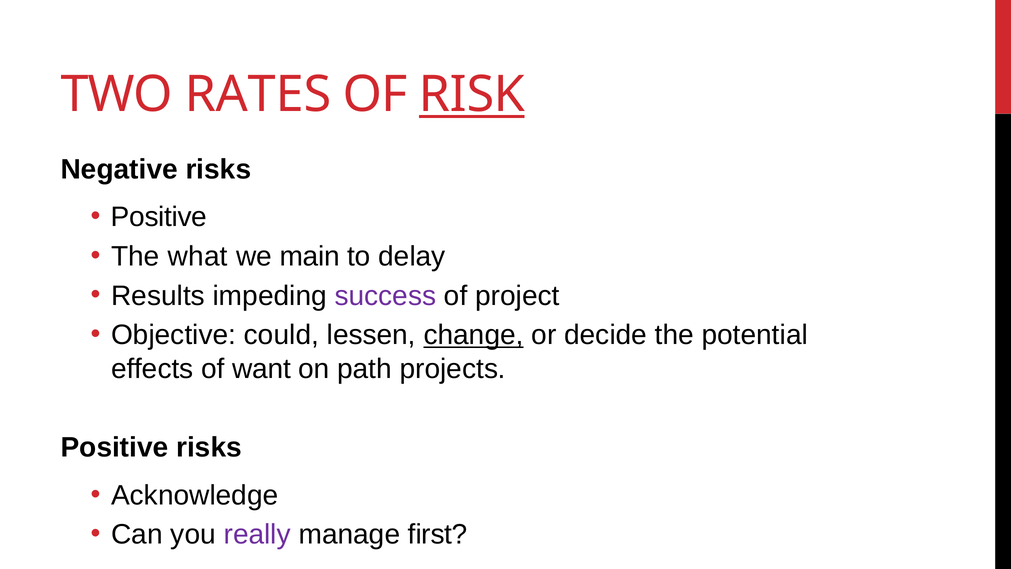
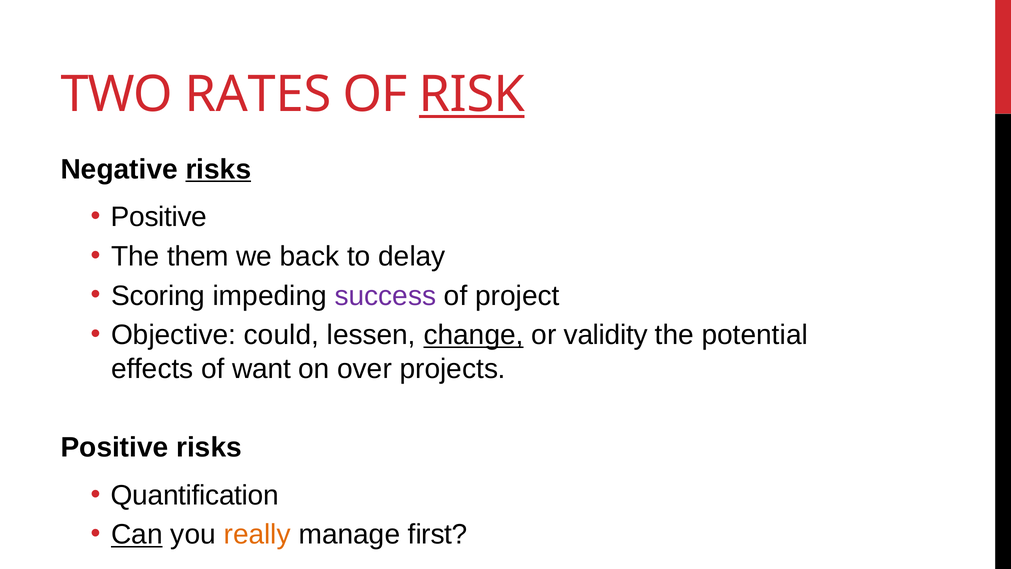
risks underline: none -> present (218, 169)
what: what -> them (198, 256)
main: main -> back (310, 256)
Results: Results -> Scoring (158, 296)
decide: decide -> validity (606, 335)
path: path -> over (364, 369)
Acknowledge: Acknowledge -> Quantification (195, 495)
Can underline: none -> present (137, 534)
really colour: purple -> orange (257, 534)
